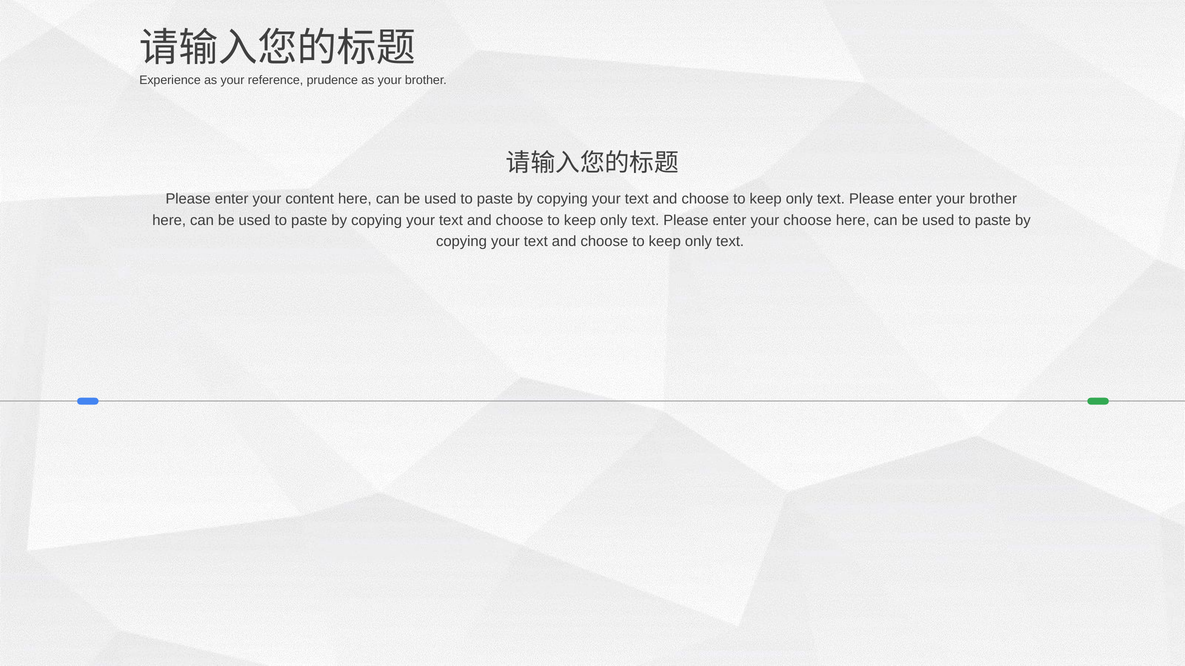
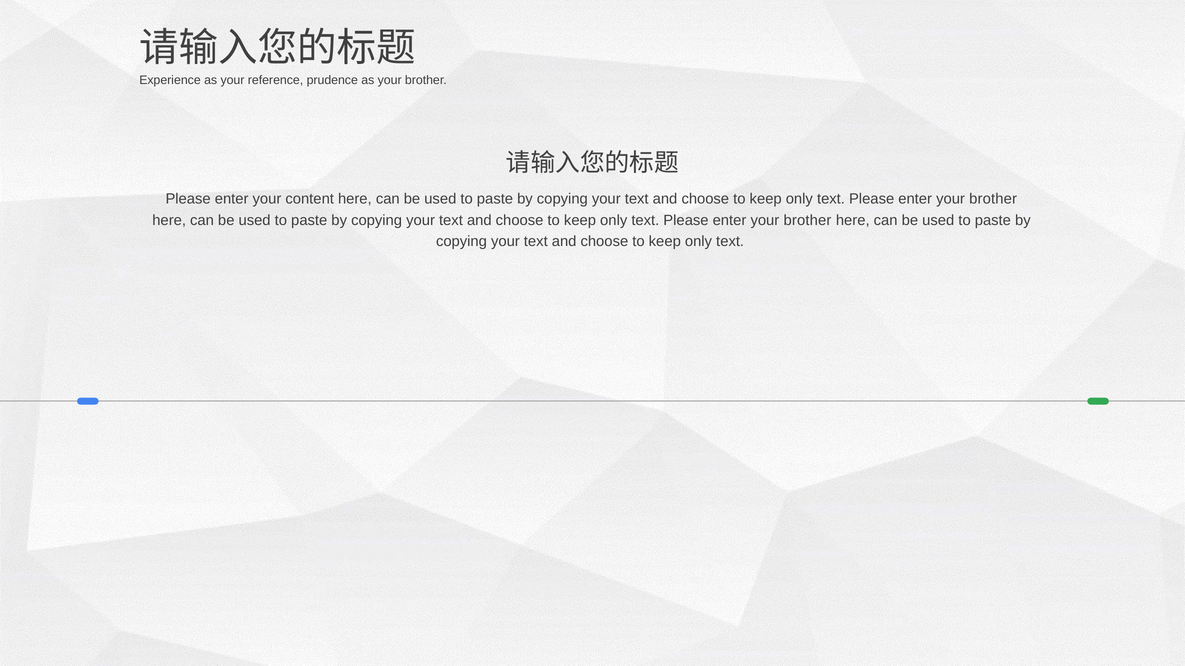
choose: choose -> brother (807, 220)
